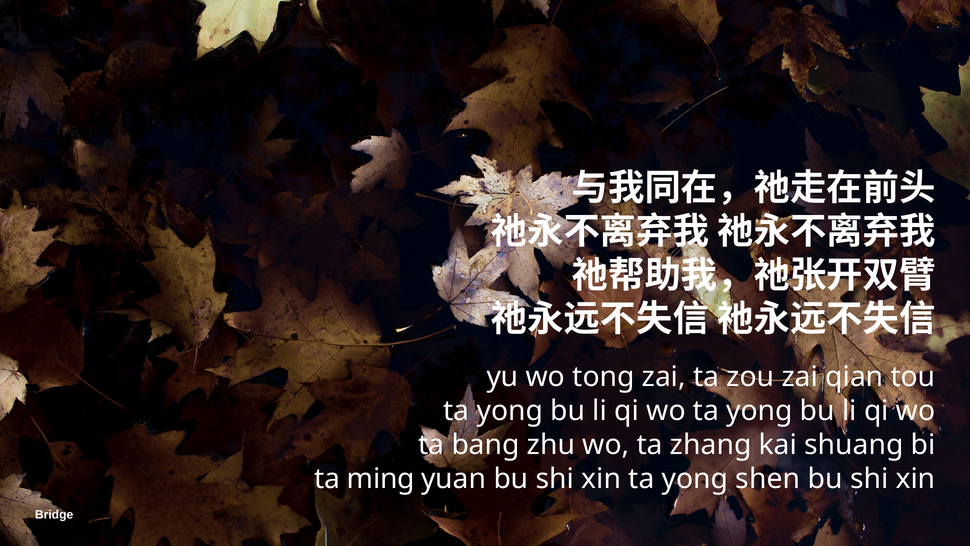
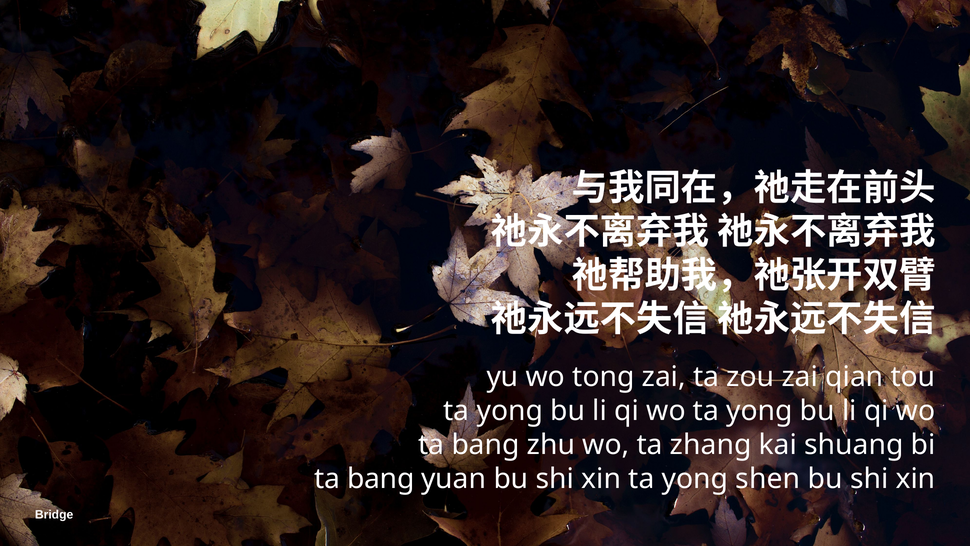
ming: ming -> bang (381, 479)
